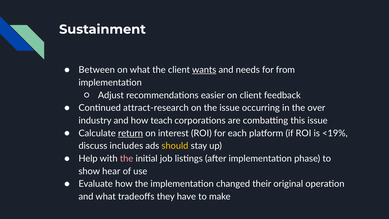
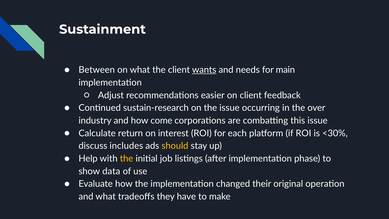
from: from -> main (285, 70)
attract-research: attract-research -> sustain-research (156, 108)
teach: teach -> come (161, 120)
return underline: present -> none (131, 133)
<19%: <19% -> <30% (335, 133)
the colour: pink -> yellow (127, 158)
hear: hear -> data (111, 171)
